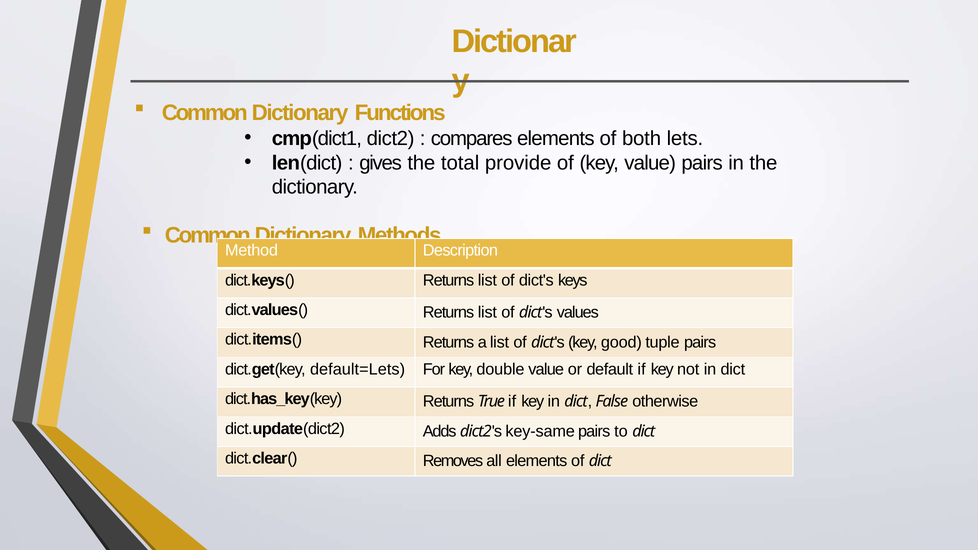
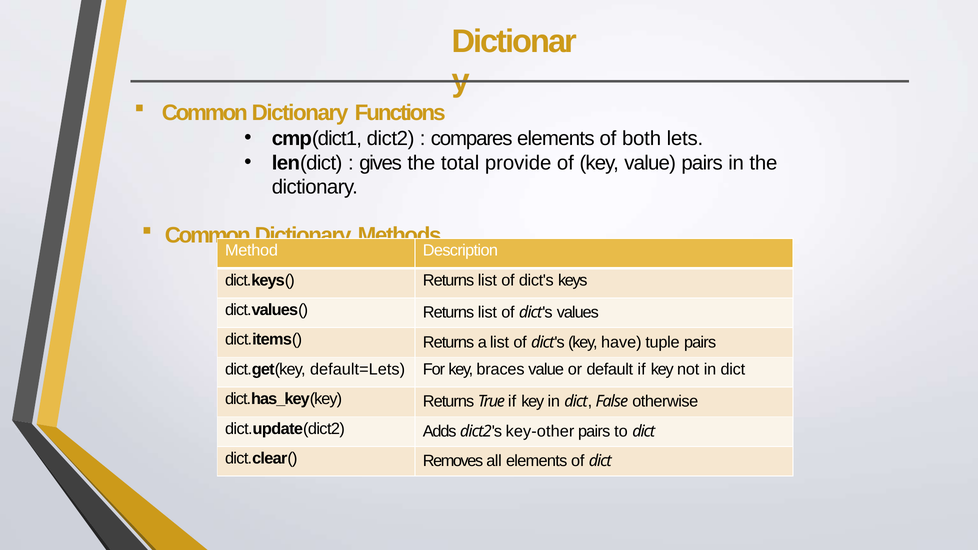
good: good -> have (621, 342)
double: double -> braces (500, 369)
key-same: key-same -> key-other (540, 431)
